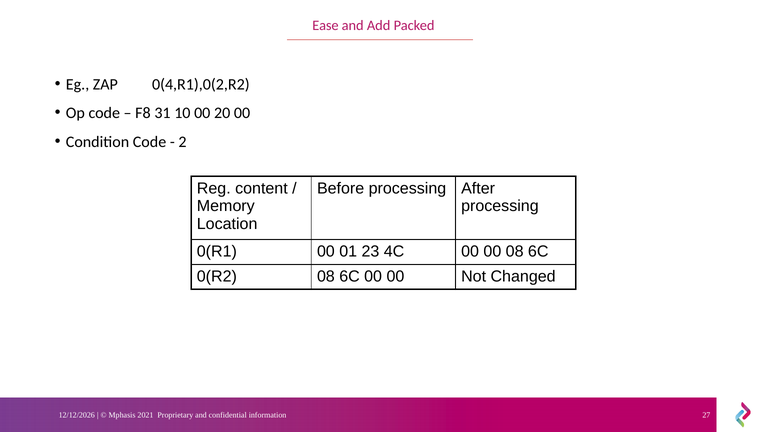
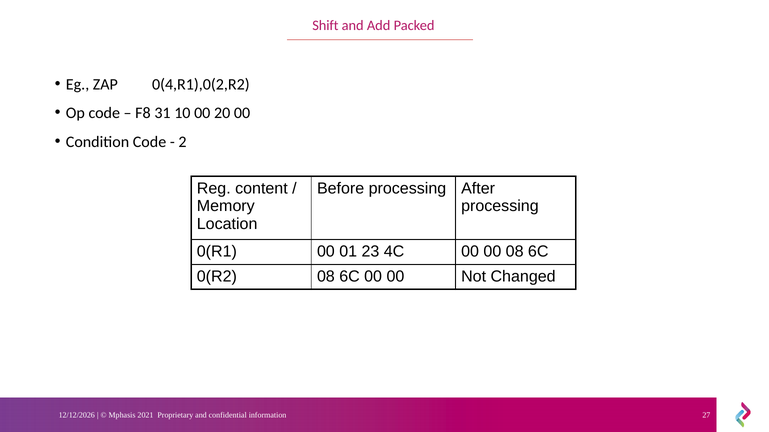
Ease: Ease -> Shift (325, 25)
